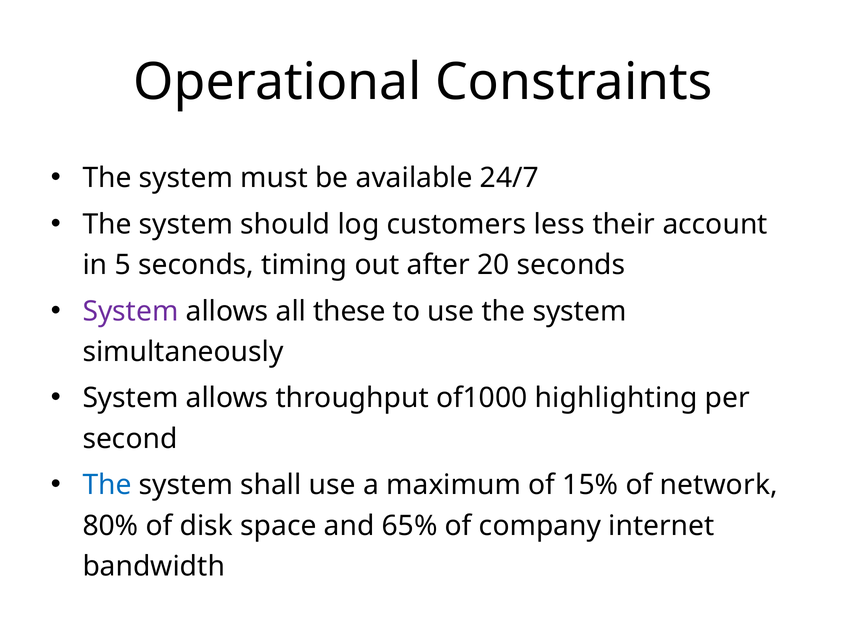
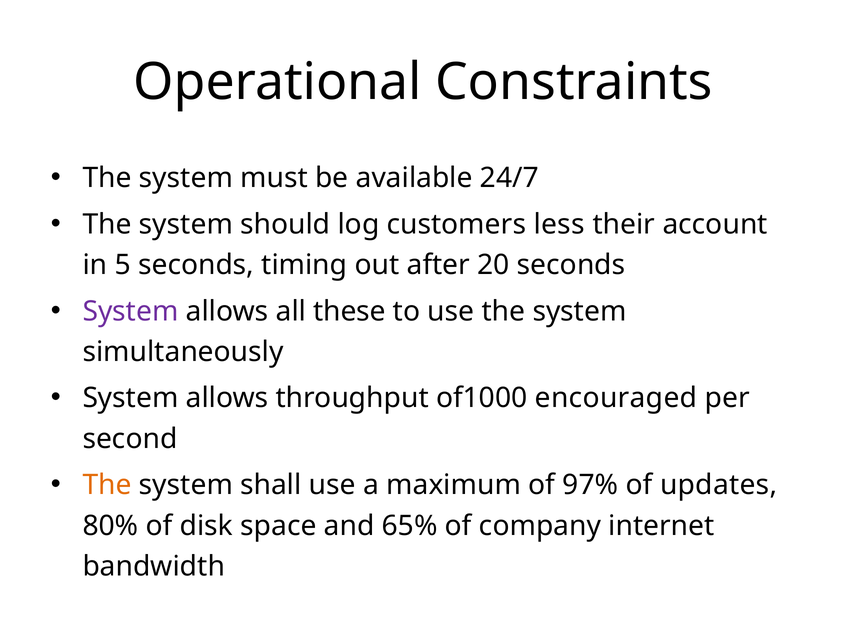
highlighting: highlighting -> encouraged (616, 398)
The colour: blue -> orange (107, 485)
15%: 15% -> 97% (590, 485)
network: network -> updates (719, 485)
